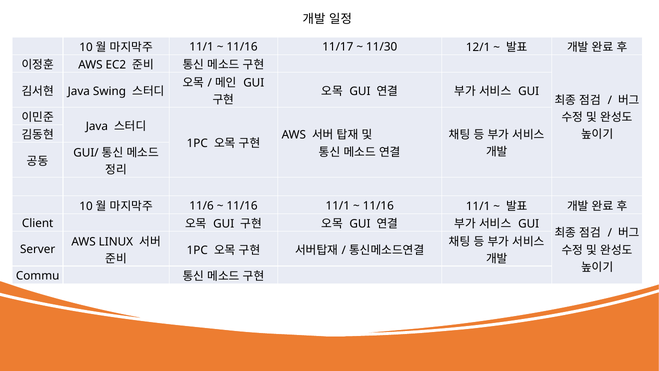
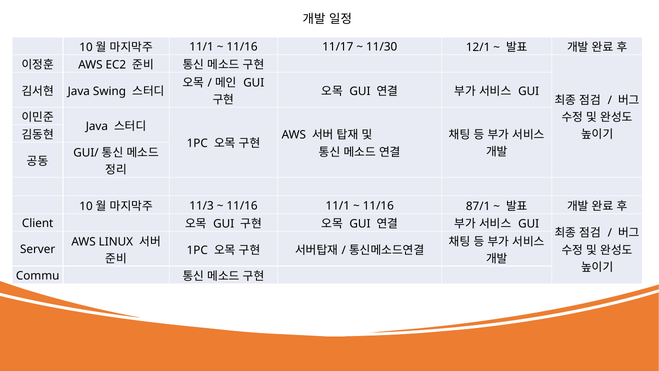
11/6: 11/6 -> 11/3 (202, 206)
11/1: 11/1 -> 87/1 (478, 206)
